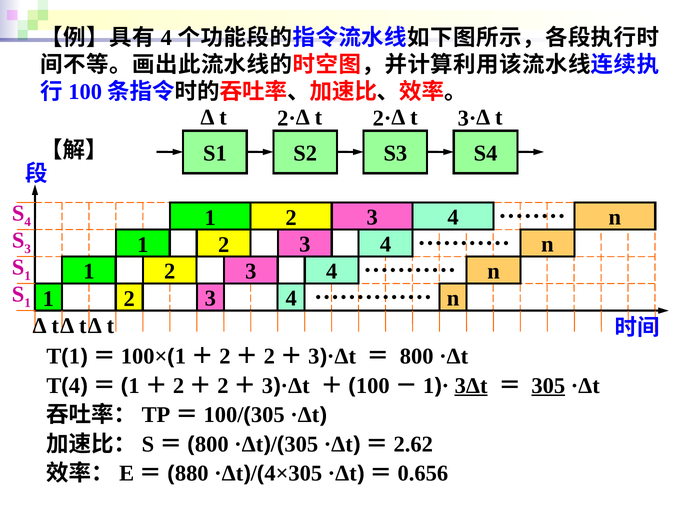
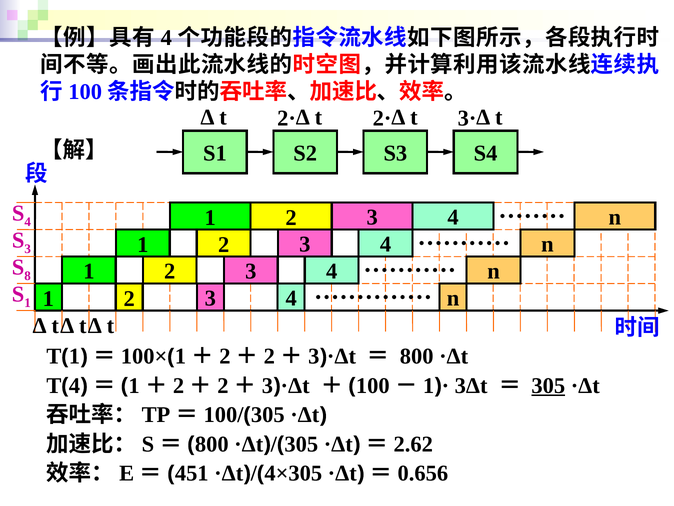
1: 1 -> 8 (28, 276)
3Δt underline: present -> none (471, 385)
880: 880 -> 451 (192, 473)
